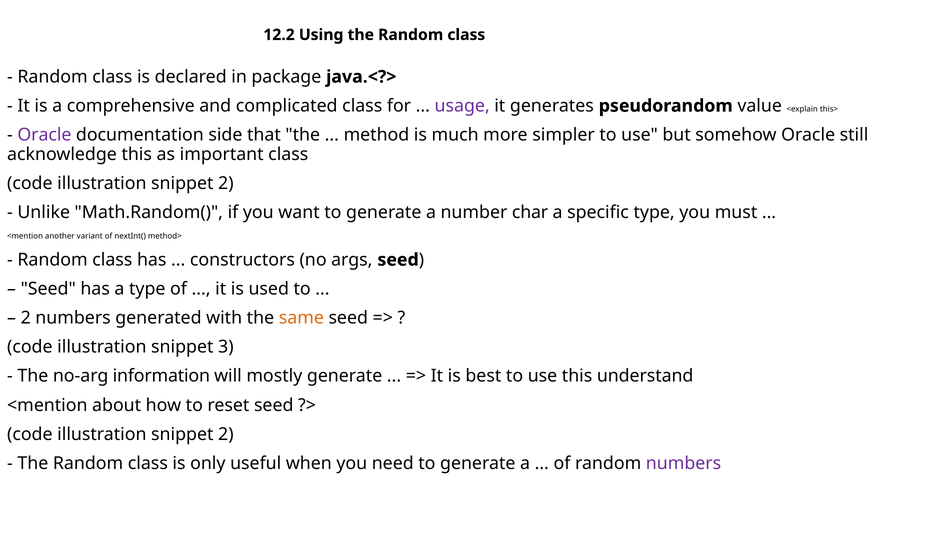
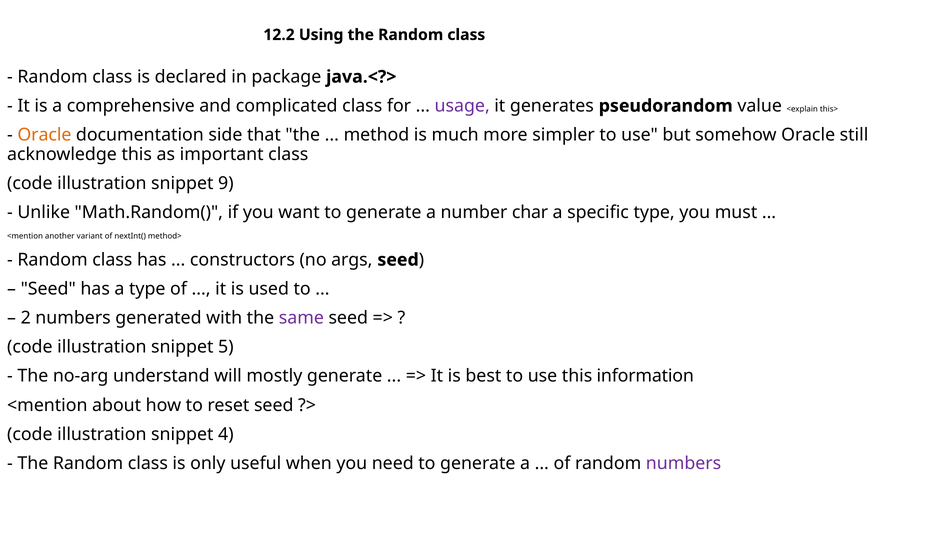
Oracle colour: purple -> orange (44, 135)
2: 2 -> 9 (226, 183)
same colour: orange -> purple (301, 318)
3: 3 -> 5 (226, 347)
information: information -> understand (161, 376)
understand: understand -> information (645, 376)
2: 2 -> 4 (226, 434)
